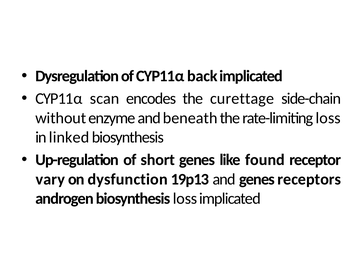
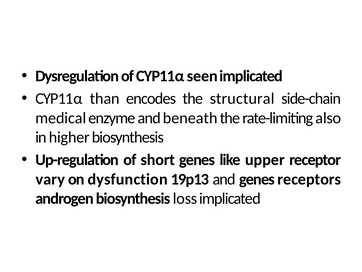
back: back -> seen (202, 76)
scan: scan -> than (105, 98)
curettage: curettage -> structural (242, 98)
without: without -> medical (61, 118)
rate-limiting loss: loss -> also (328, 118)
linked: linked -> higher (69, 137)
found: found -> upper (265, 160)
